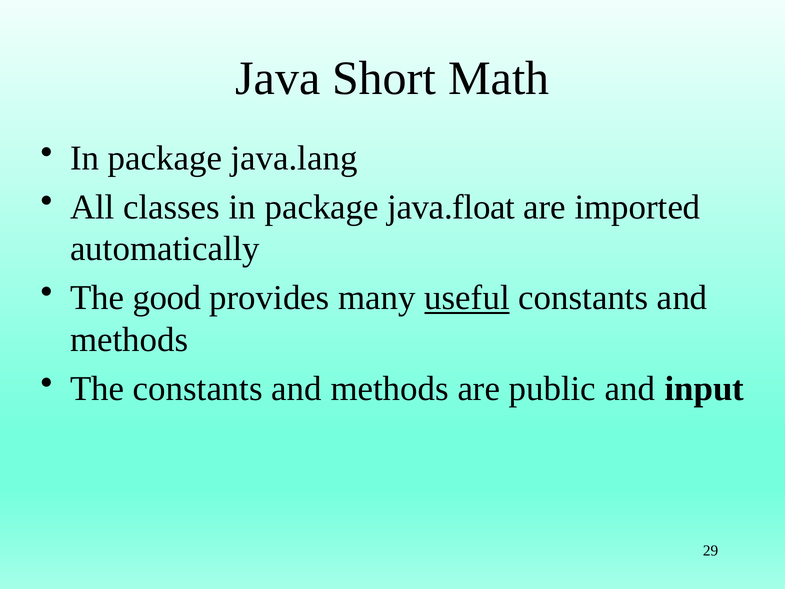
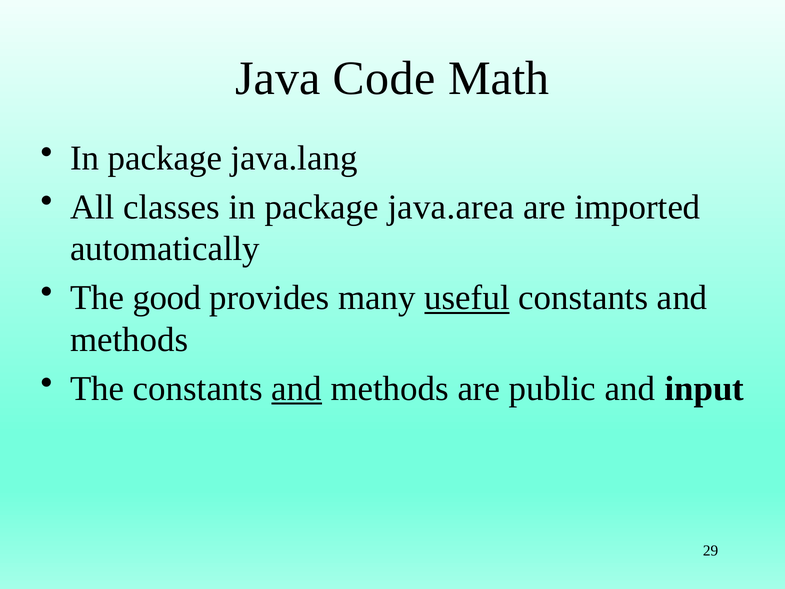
Short: Short -> Code (384, 79)
java.float: java.float -> java.area (451, 207)
and underline: none -> present (297, 388)
